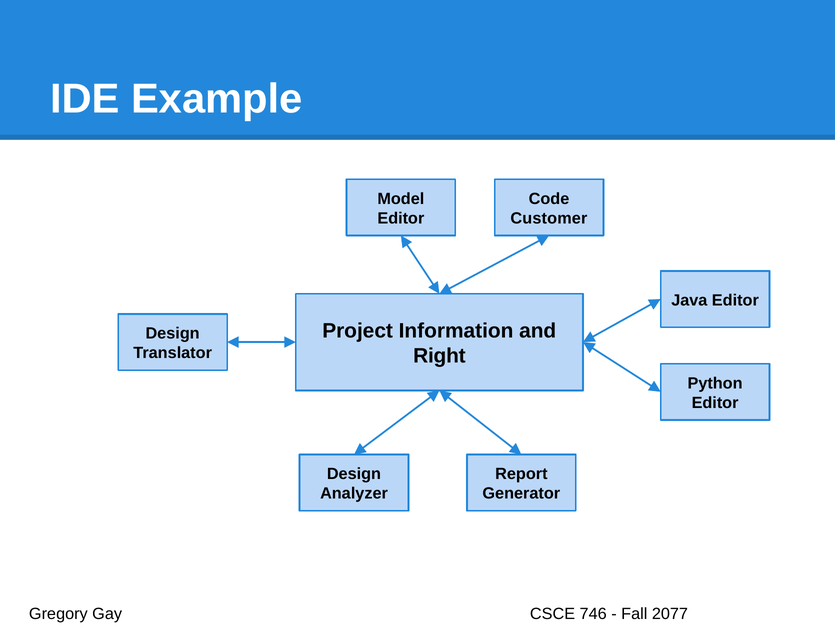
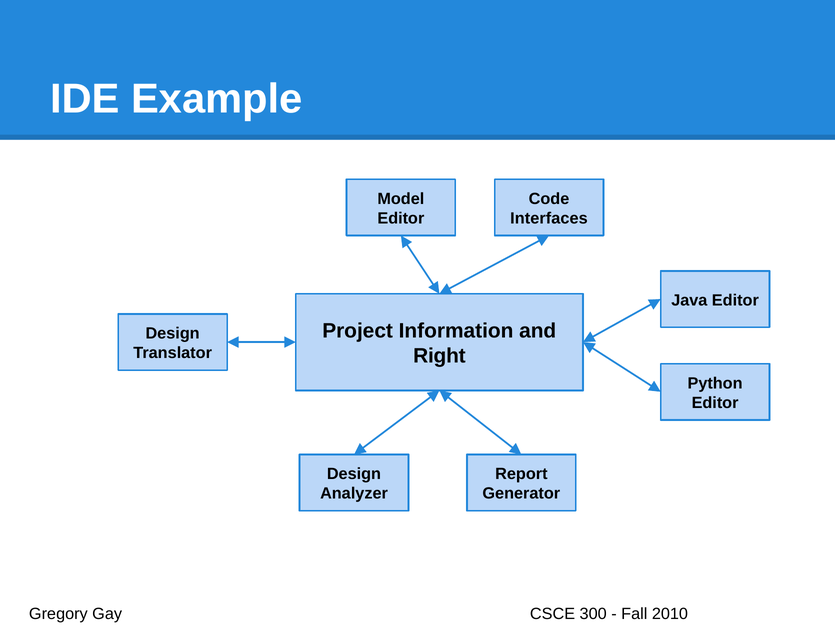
Customer: Customer -> Interfaces (549, 218)
746: 746 -> 300 (593, 614)
2077: 2077 -> 2010 (670, 614)
